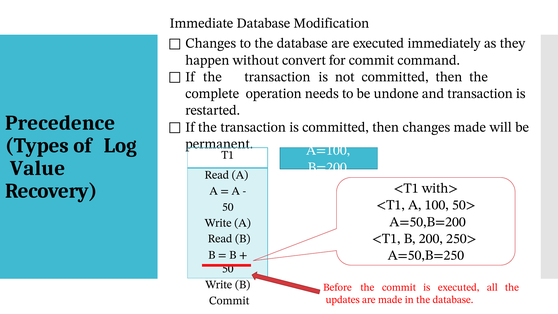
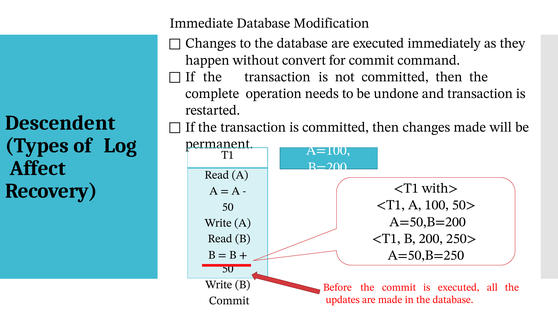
Precedence: Precedence -> Descendent (60, 123)
Value: Value -> Affect (38, 168)
